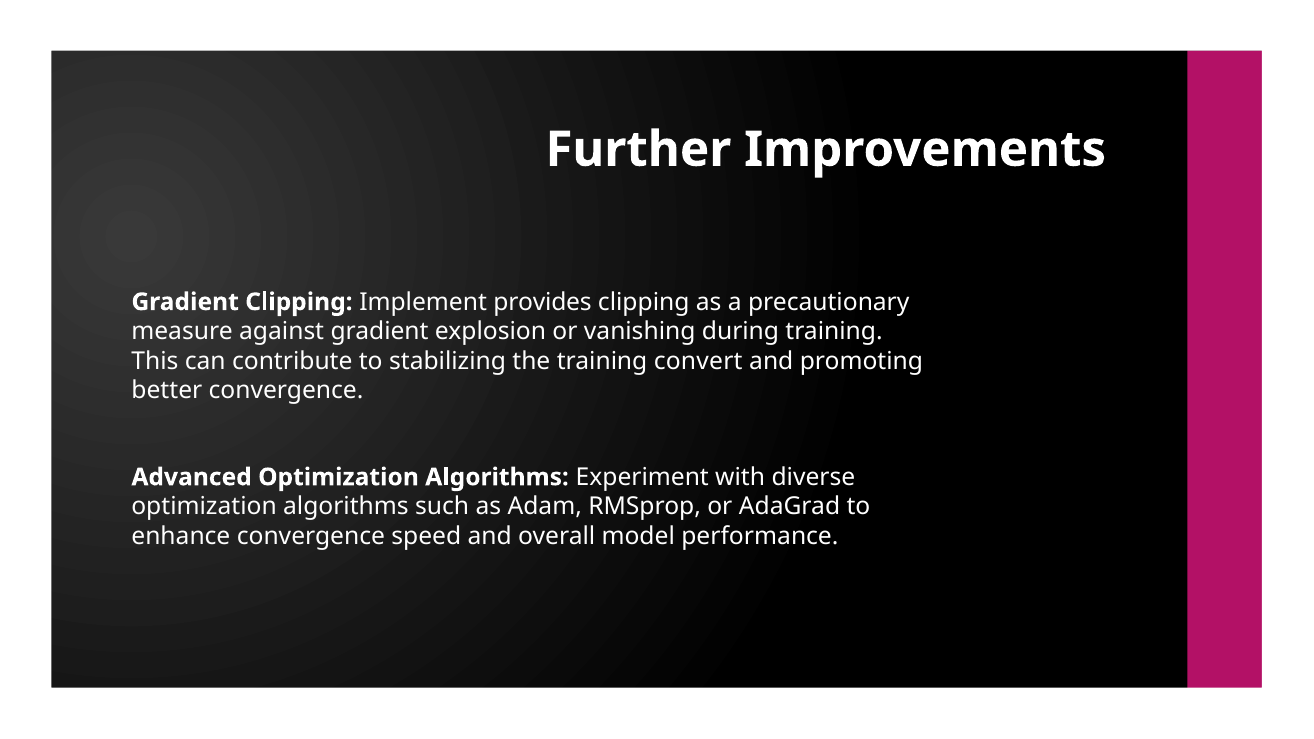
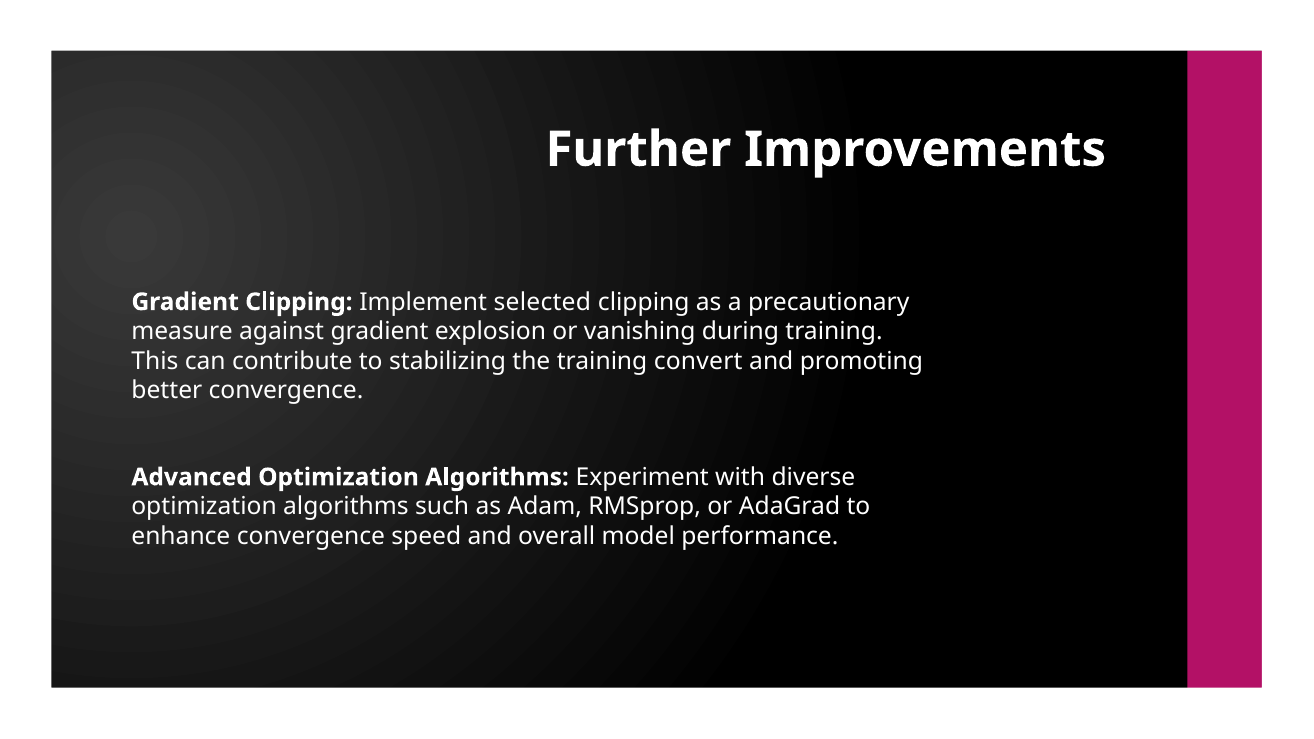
provides: provides -> selected (542, 302)
